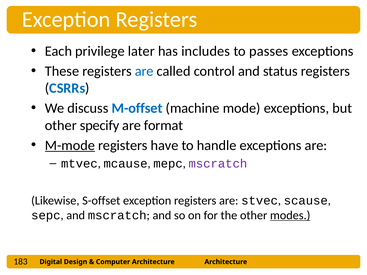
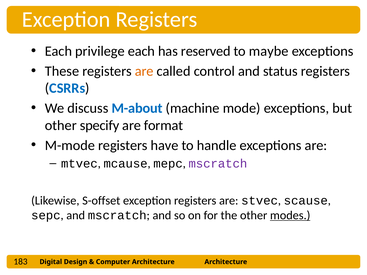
privilege later: later -> each (141, 51)
includes: includes -> reserved (206, 51)
passes: passes -> maybe (269, 51)
are colour: blue -> orange (144, 71)
M-offset: M-offset -> M-about (137, 108)
M-mode underline: present -> none (70, 145)
